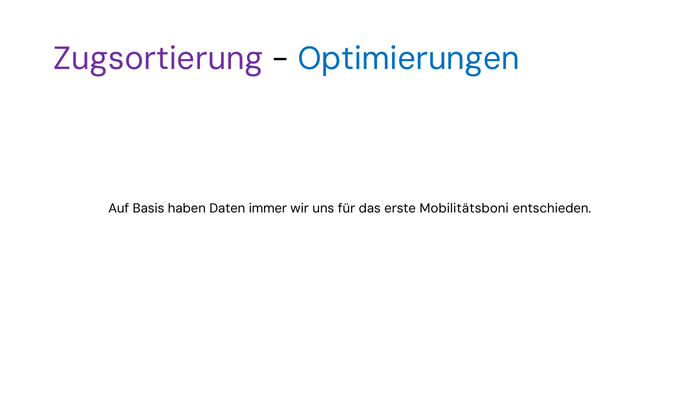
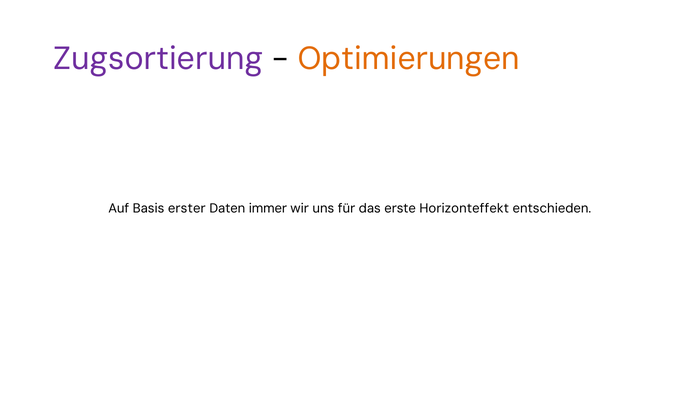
Optimierungen colour: blue -> orange (409, 59)
haben: haben -> erster (187, 208)
Mobilitätsboni: Mobilitätsboni -> Horizonteffekt (464, 208)
